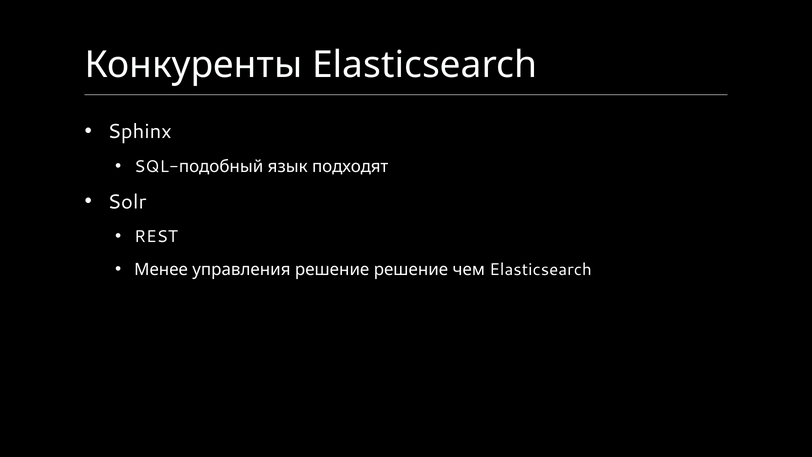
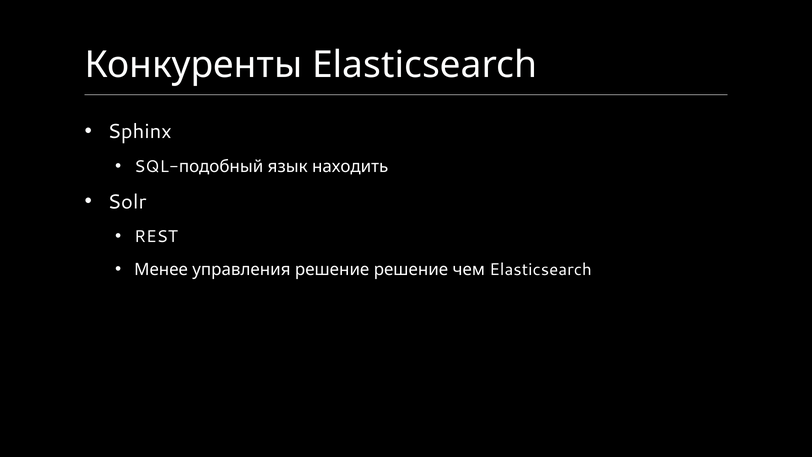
подходят: подходят -> находить (350, 167)
